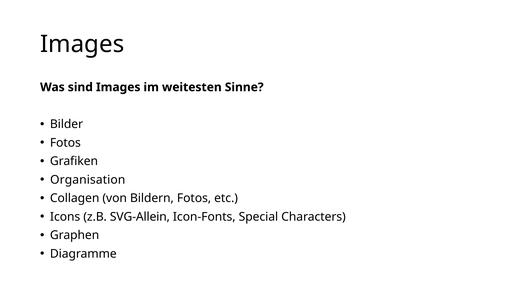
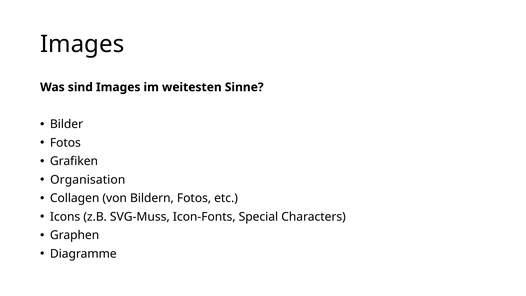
SVG-Allein: SVG-Allein -> SVG-Muss (140, 217)
